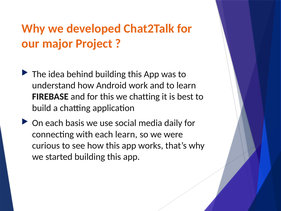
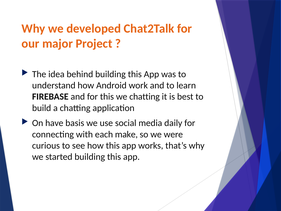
On each: each -> have (54, 123)
each learn: learn -> make (126, 134)
